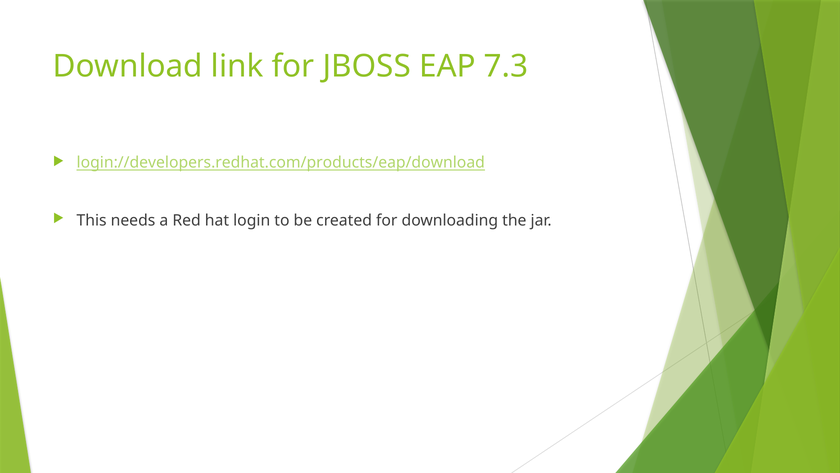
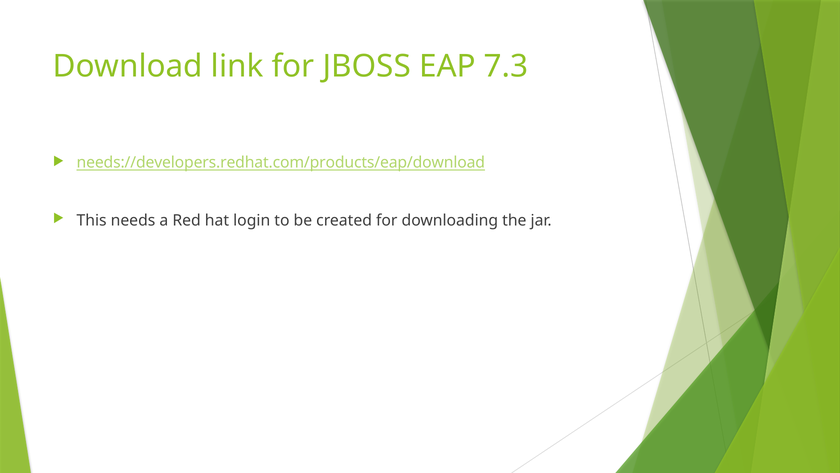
login://developers.redhat.com/products/eap/download: login://developers.redhat.com/products/eap/download -> needs://developers.redhat.com/products/eap/download (281, 163)
